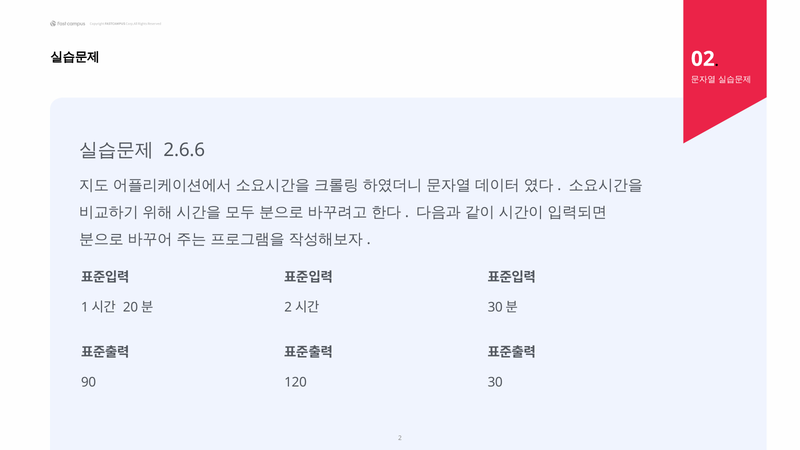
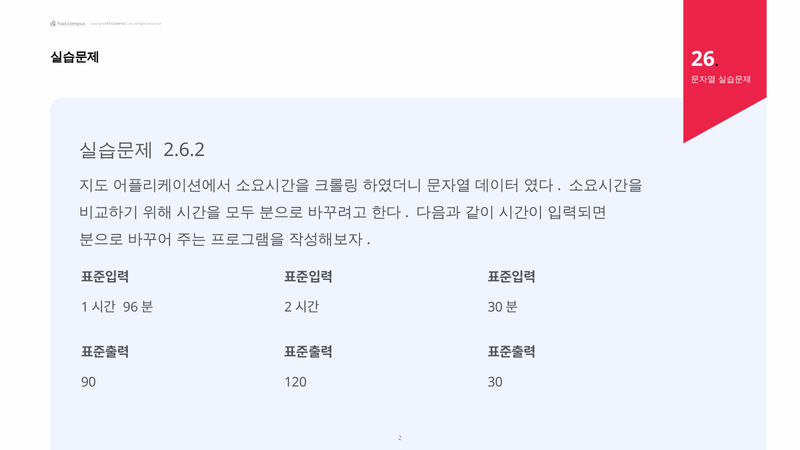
02: 02 -> 26 (703, 59)
2.6.6: 2.6.6 -> 2.6.2 (184, 150)
20: 20 -> 96 (131, 307)
